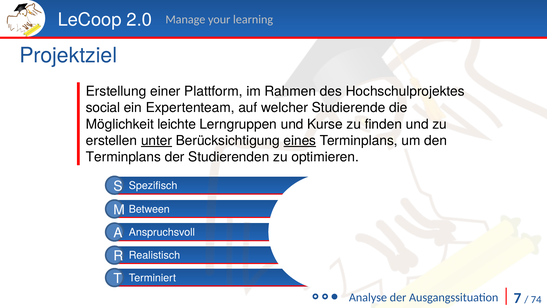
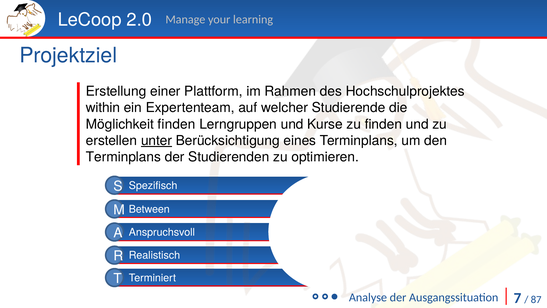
social: social -> within (103, 108)
Möglichkeit leichte: leichte -> finden (177, 124)
eines underline: present -> none (300, 141)
74: 74 -> 87 (536, 299)
